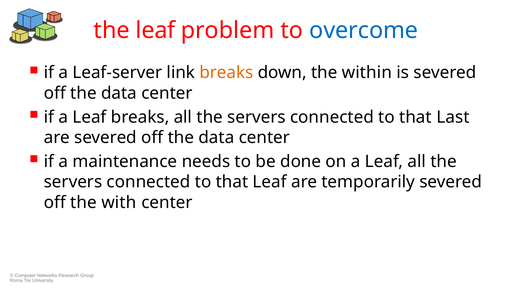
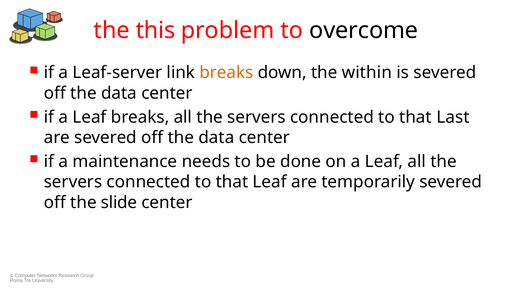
the leaf: leaf -> this (155, 31)
overcome colour: blue -> black (364, 31)
with: with -> slide (119, 202)
